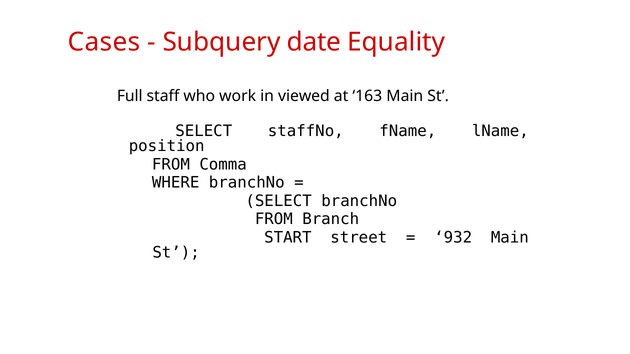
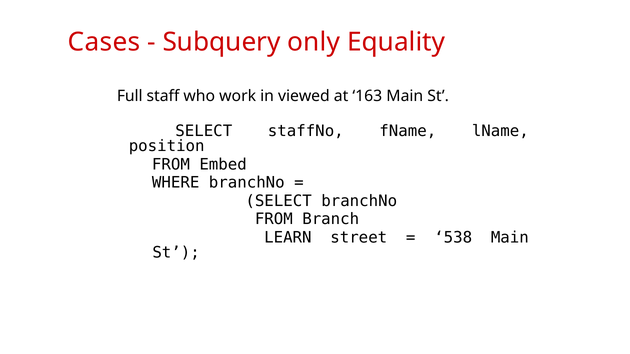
date: date -> only (314, 42)
Comma: Comma -> Embed (223, 165)
START: START -> LEARN (288, 238)
932: 932 -> 538 (453, 238)
